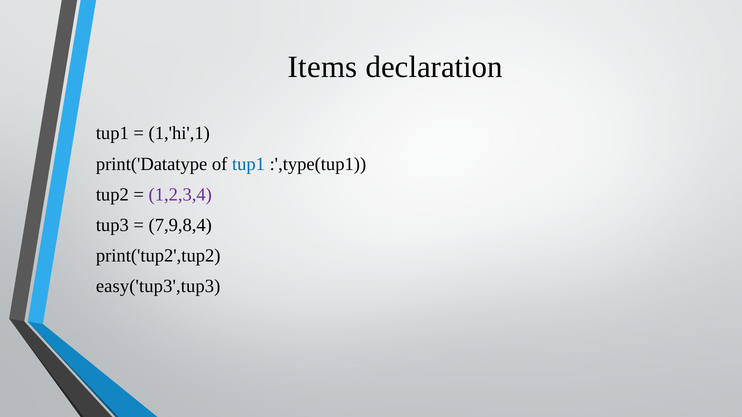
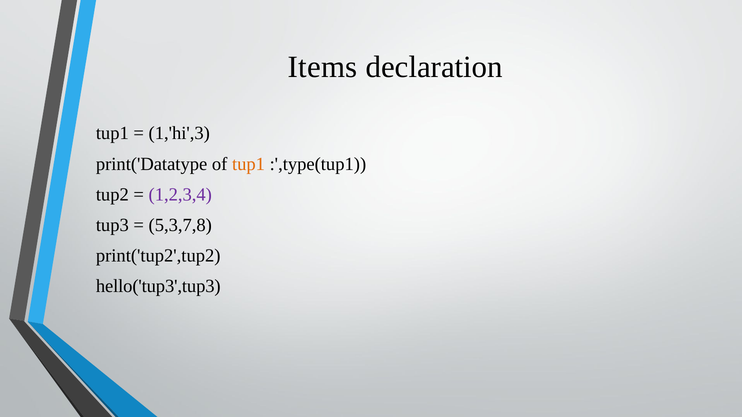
1,'hi',1: 1,'hi',1 -> 1,'hi',3 (179, 133)
tup1 colour: blue -> orange (249, 164)
7,9,8,4: 7,9,8,4 -> 5,3,7,8 (180, 225)
easy('tup3',tup3: easy('tup3',tup3 -> hello('tup3',tup3 (158, 286)
